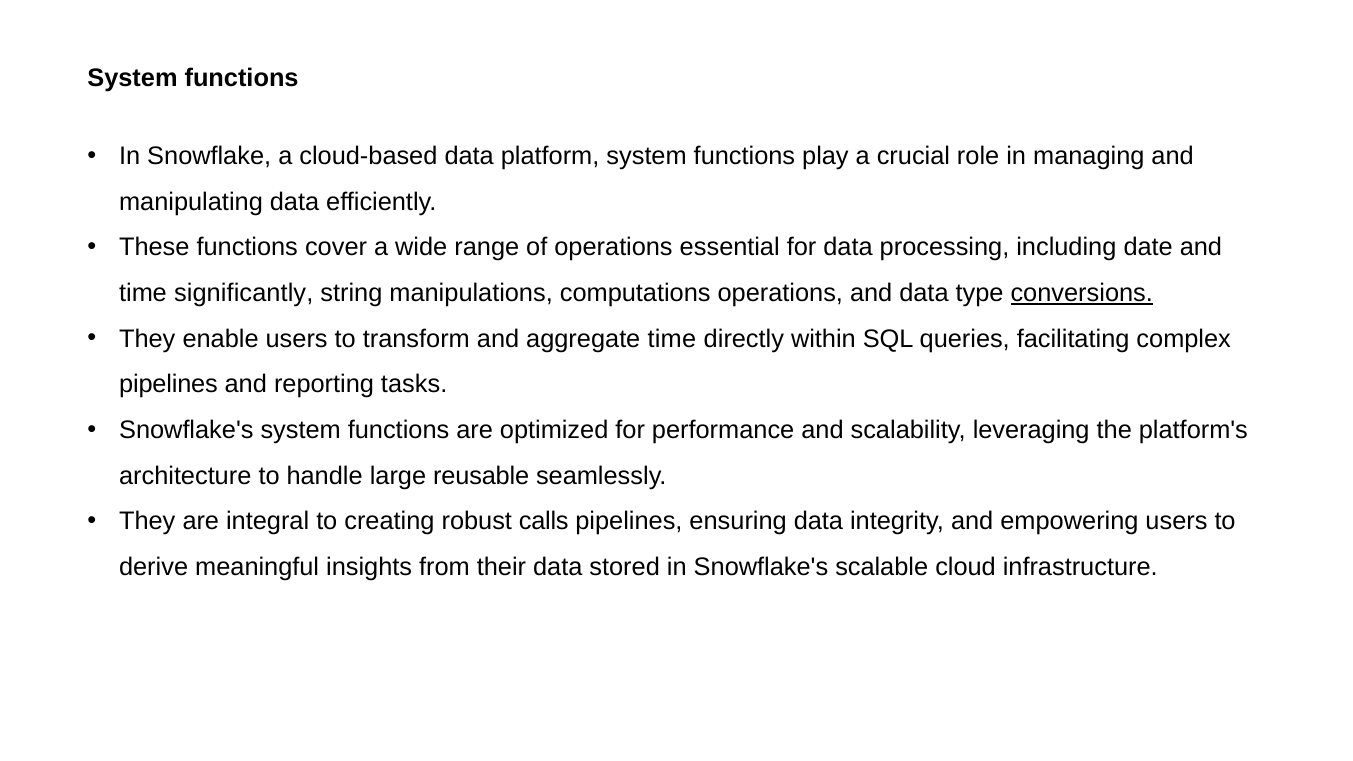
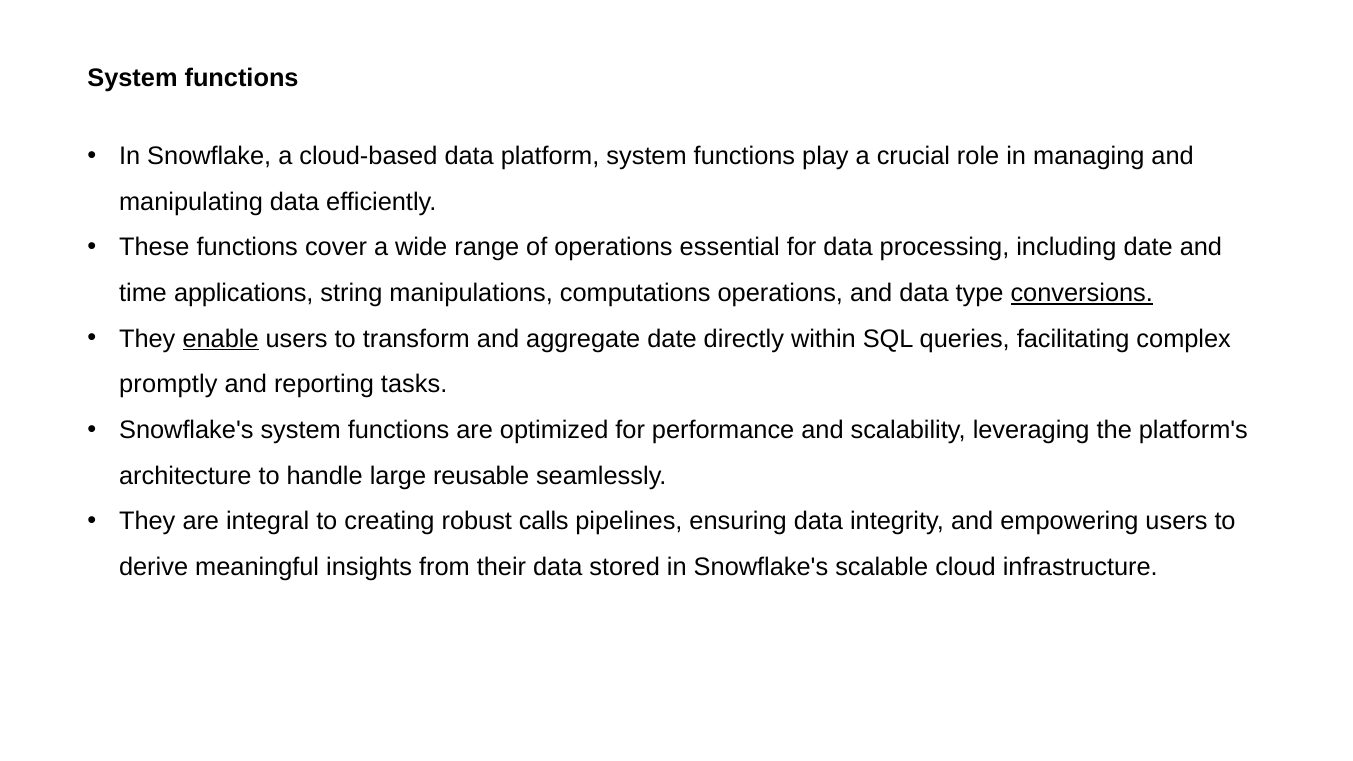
significantly: significantly -> applications (244, 293)
enable underline: none -> present (221, 339)
aggregate time: time -> date (672, 339)
pipelines: pipelines -> promptly (168, 384)
